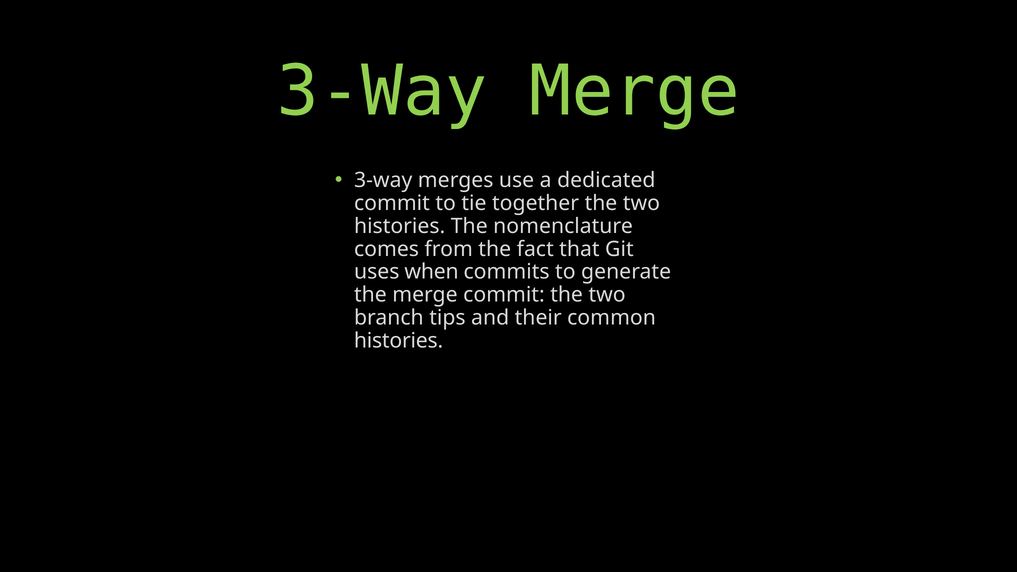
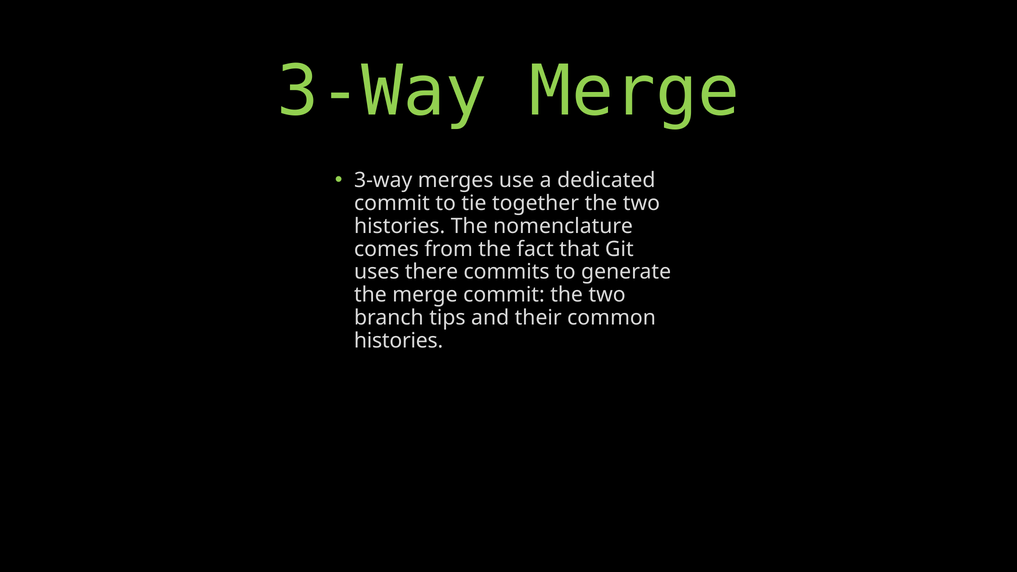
when: when -> there (431, 272)
